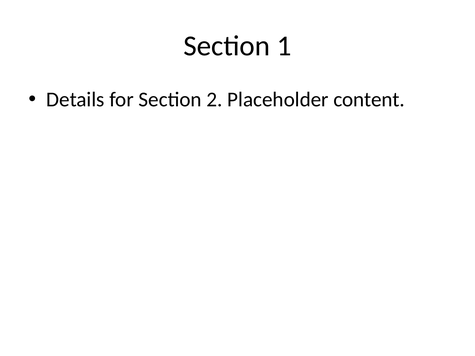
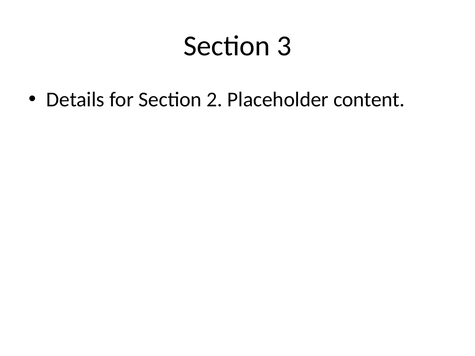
1: 1 -> 3 (284, 46)
